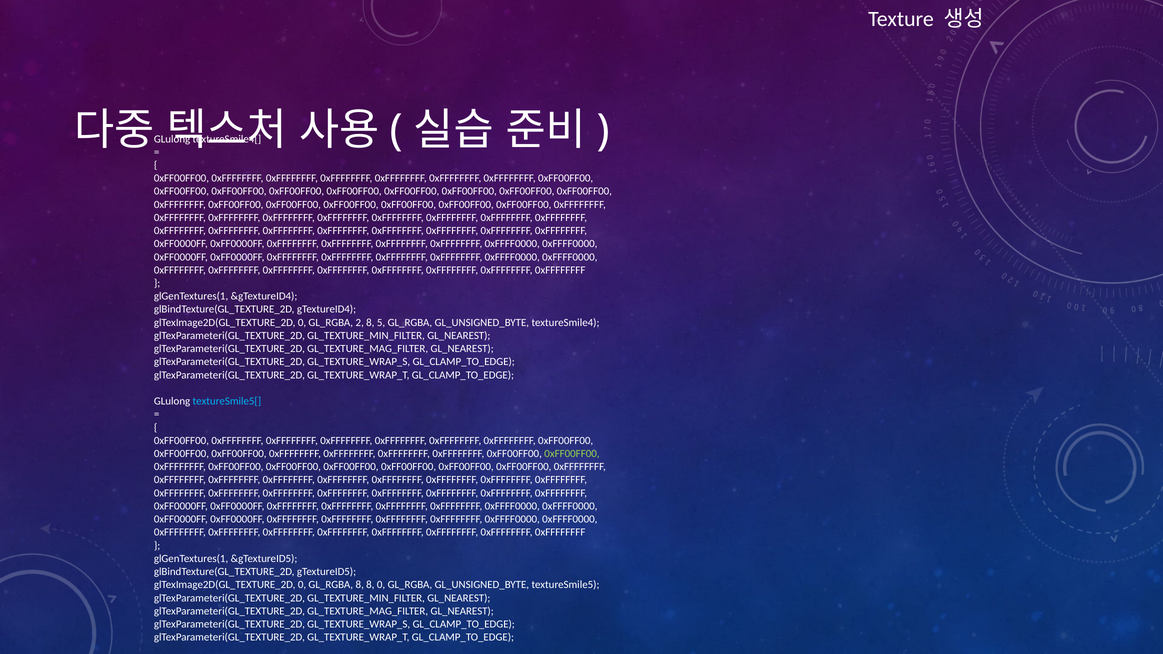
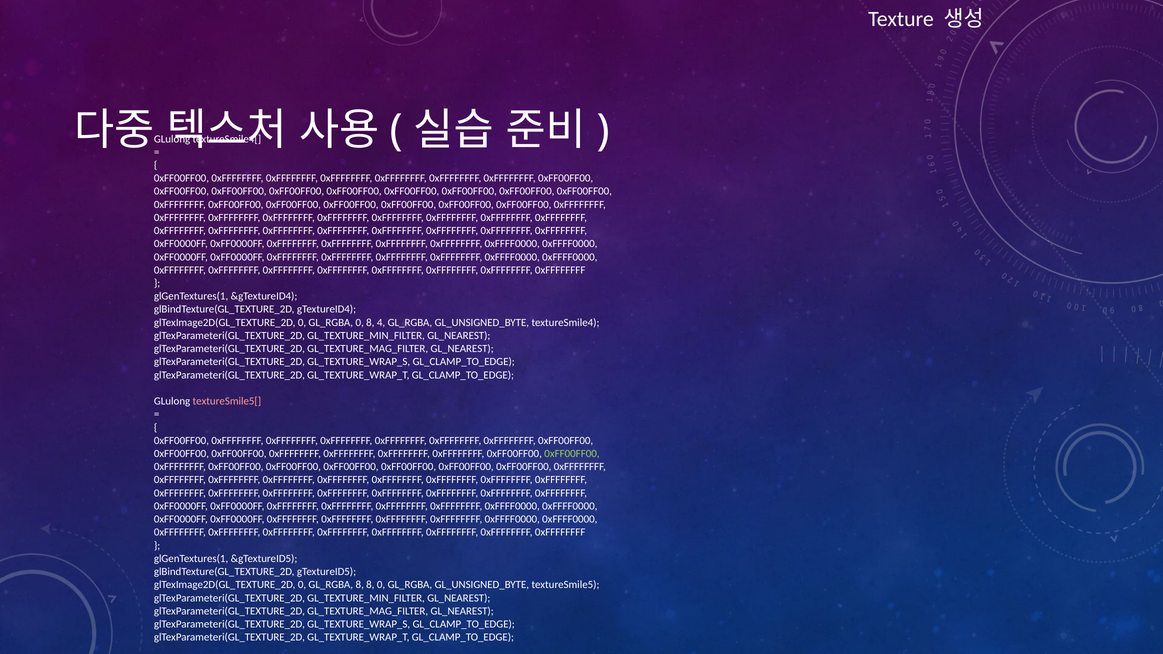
GL_RGBA 2: 2 -> 0 (360, 323)
5: 5 -> 4 (381, 323)
textureSmile5[ colour: light blue -> pink (227, 401)
